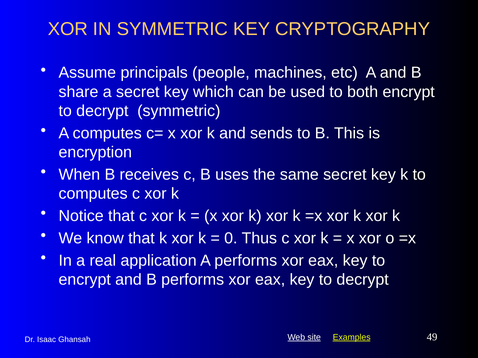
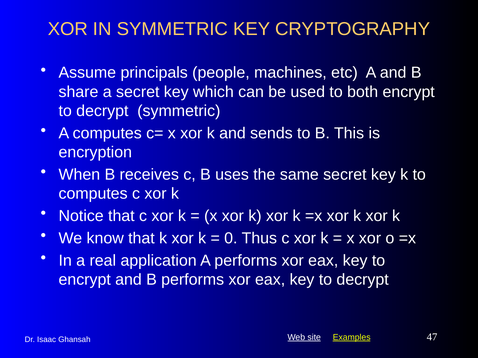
49: 49 -> 47 (432, 337)
